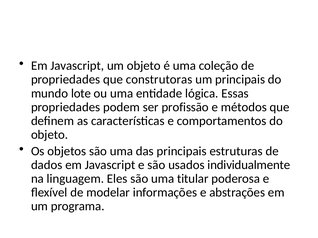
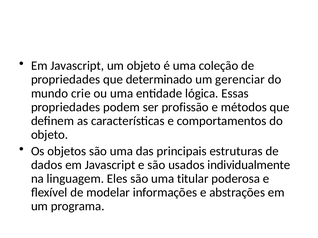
construtoras: construtoras -> determinado (159, 80)
um principais: principais -> gerenciar (240, 80)
lote: lote -> crie (81, 93)
